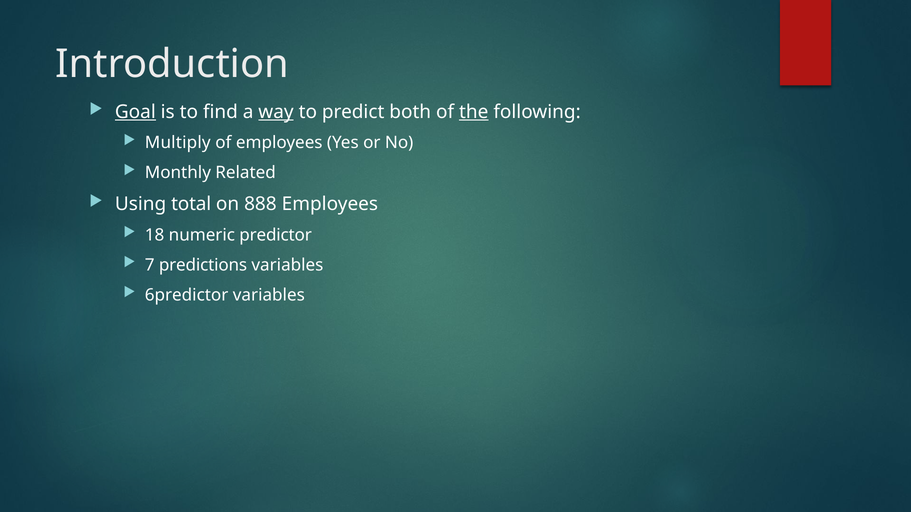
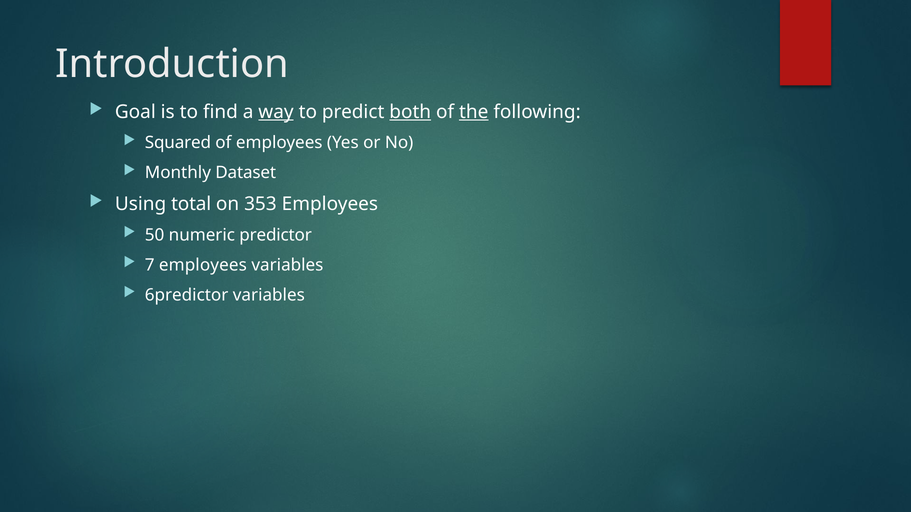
Goal underline: present -> none (135, 112)
both underline: none -> present (410, 112)
Multiply: Multiply -> Squared (178, 143)
Related: Related -> Dataset (246, 173)
888: 888 -> 353 (260, 204)
18: 18 -> 50 (155, 235)
7 predictions: predictions -> employees (203, 265)
